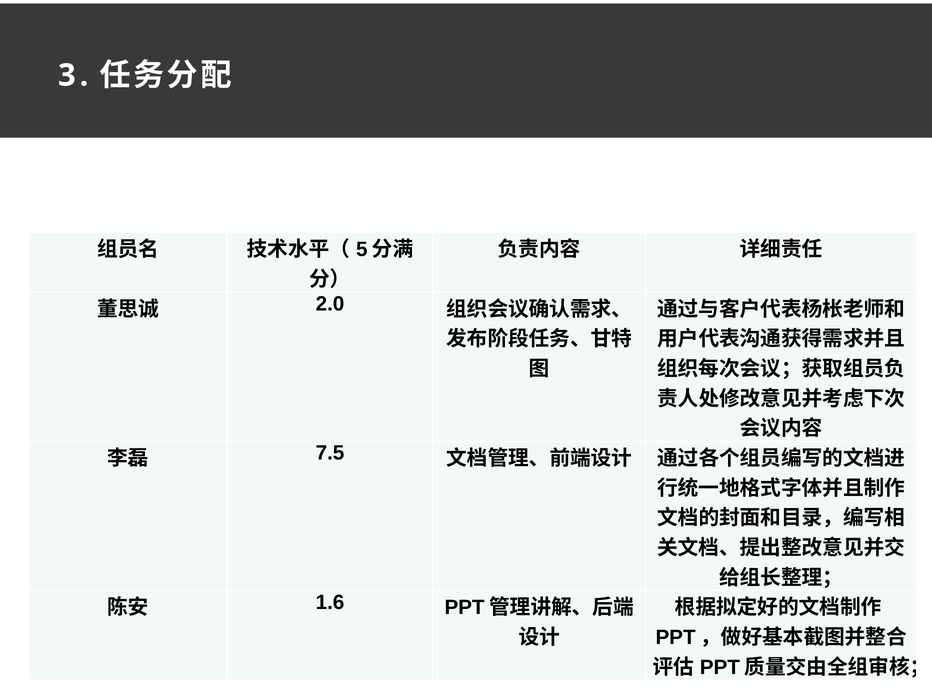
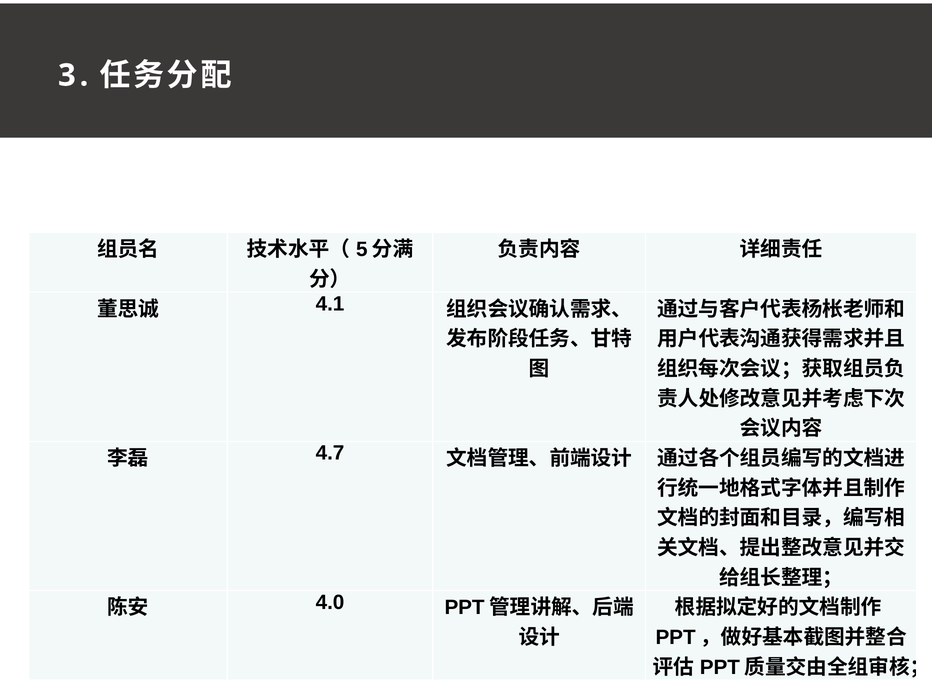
2.0: 2.0 -> 4.1 (330, 304)
7.5: 7.5 -> 4.7 (330, 453)
1.6: 1.6 -> 4.0 (330, 602)
